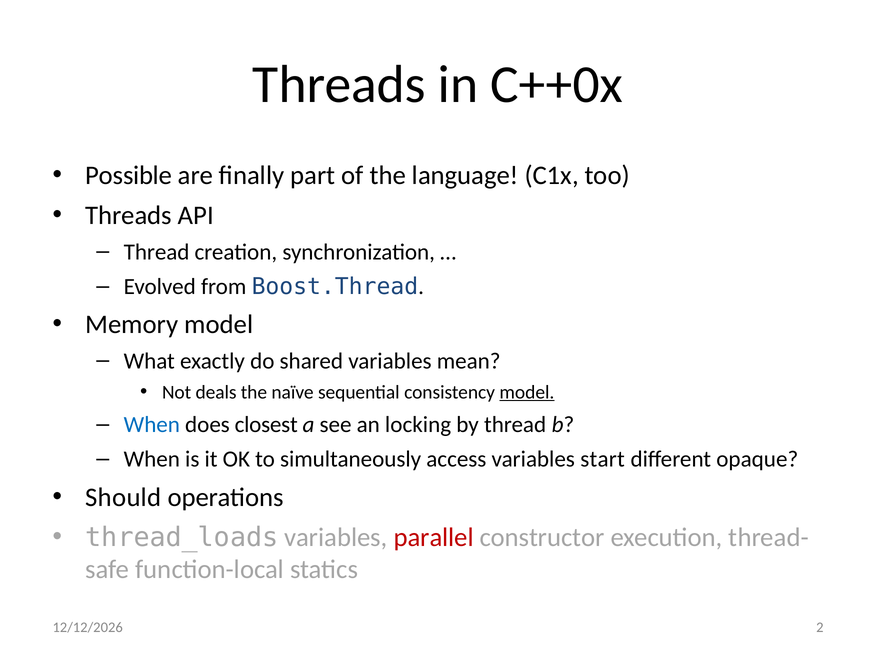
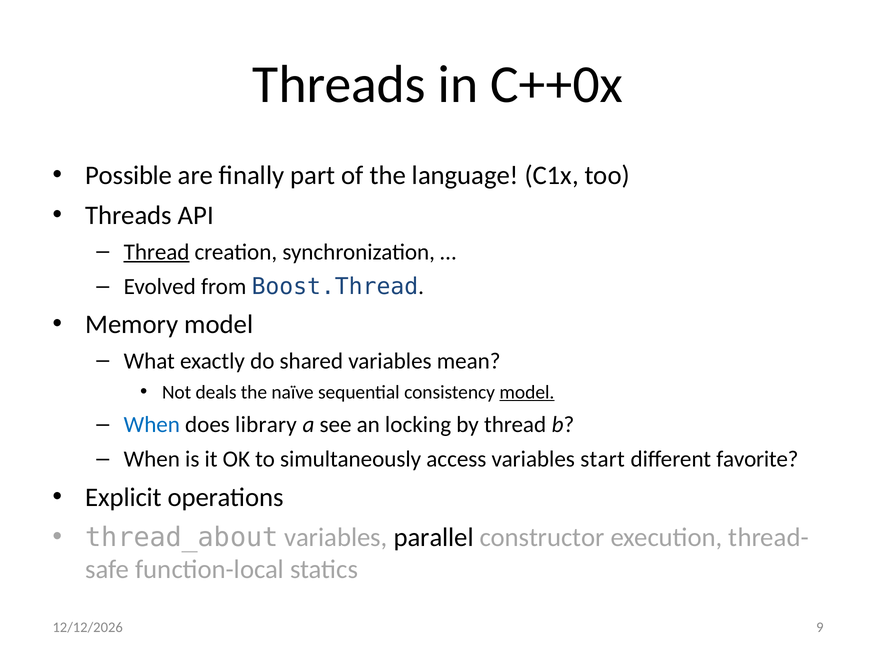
Thread underline: none -> present (157, 252)
closest: closest -> library (266, 425)
opaque: opaque -> favorite (757, 459)
Should: Should -> Explicit (124, 497)
thread_loads: thread_loads -> thread_about (182, 537)
parallel colour: red -> black (434, 537)
2: 2 -> 9 (820, 627)
